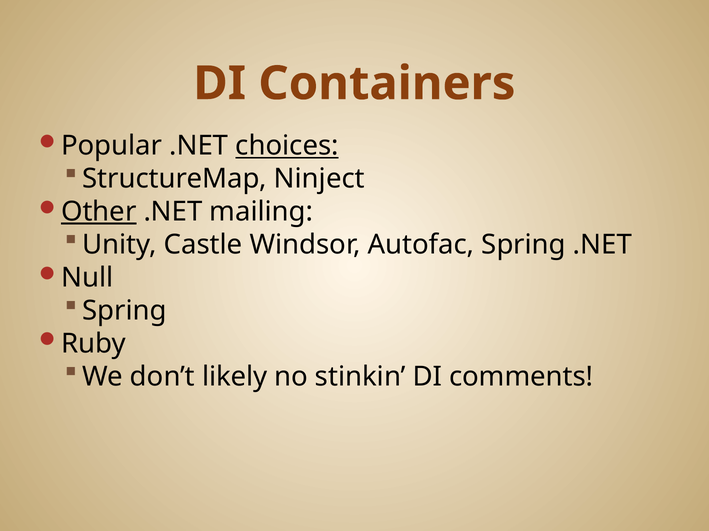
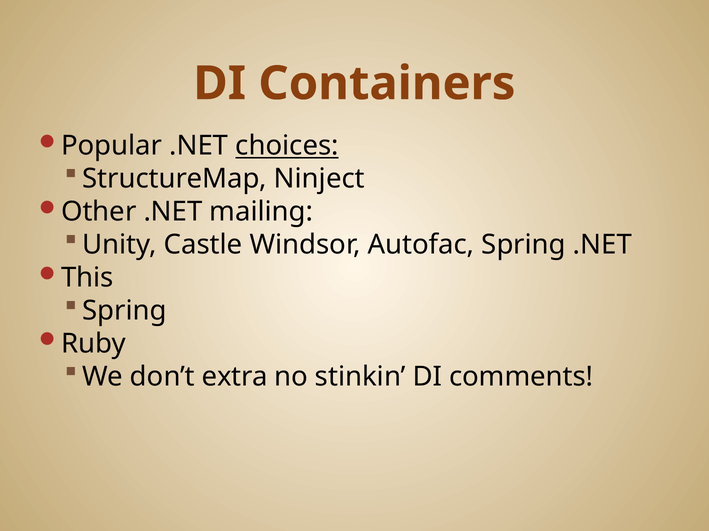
Other underline: present -> none (99, 212)
Null: Null -> This (87, 278)
likely: likely -> extra (235, 377)
